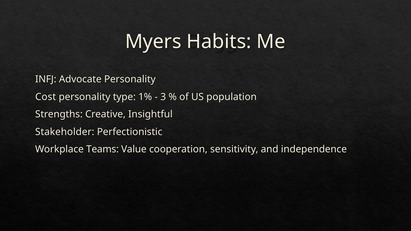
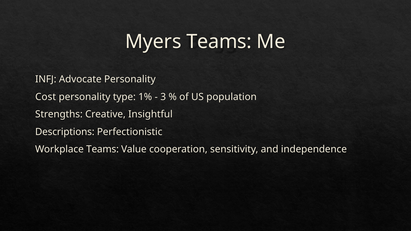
Myers Habits: Habits -> Teams (219, 42)
Stakeholder: Stakeholder -> Descriptions (65, 132)
